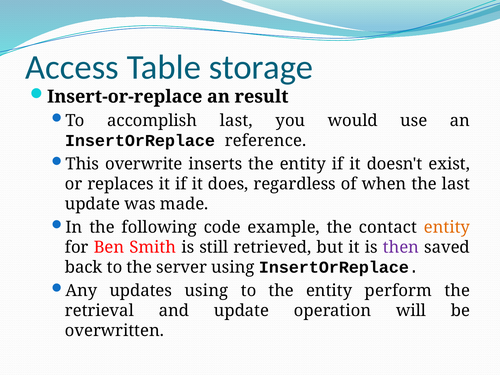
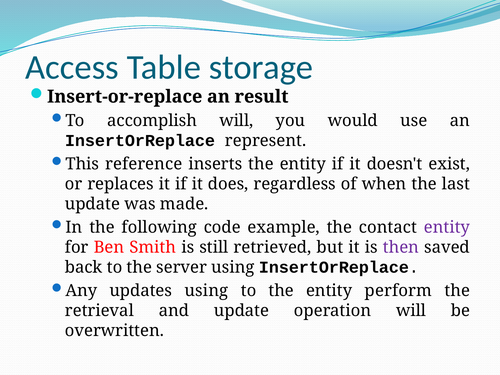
accomplish last: last -> will (236, 121)
reference: reference -> represent (266, 141)
overwrite: overwrite -> reference (144, 164)
entity colour: orange -> purple (447, 227)
